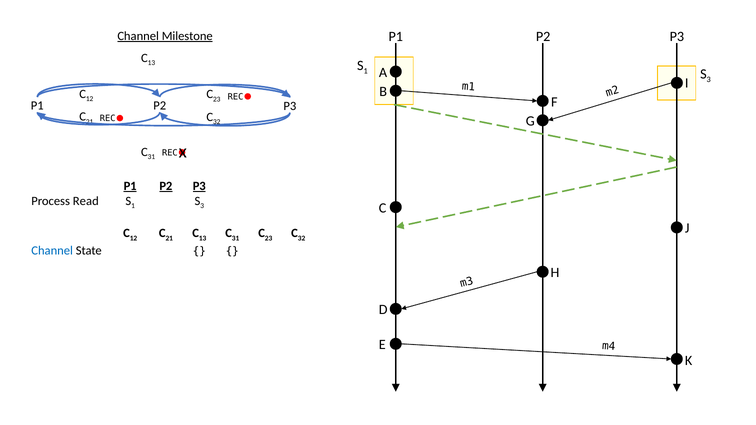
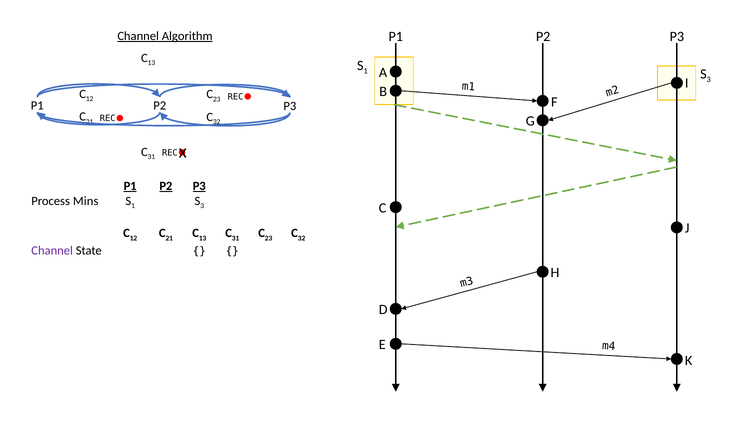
Milestone: Milestone -> Algorithm (187, 36)
Read: Read -> Mins (86, 201)
Channel colour: blue -> purple (52, 251)
